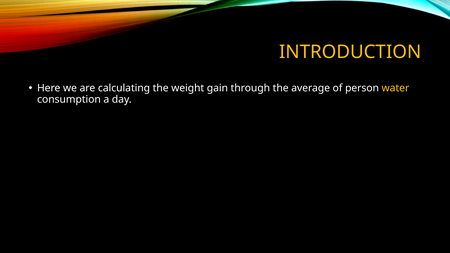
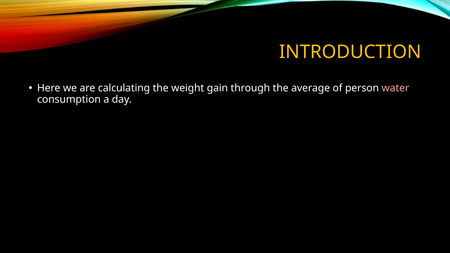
water colour: yellow -> pink (395, 88)
